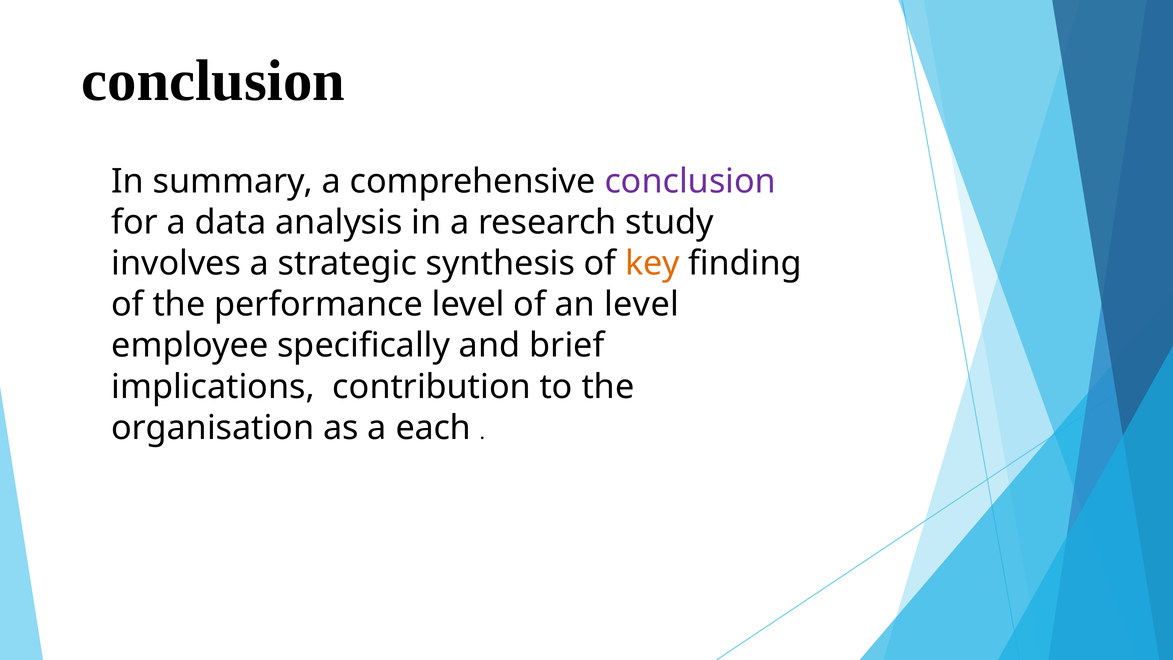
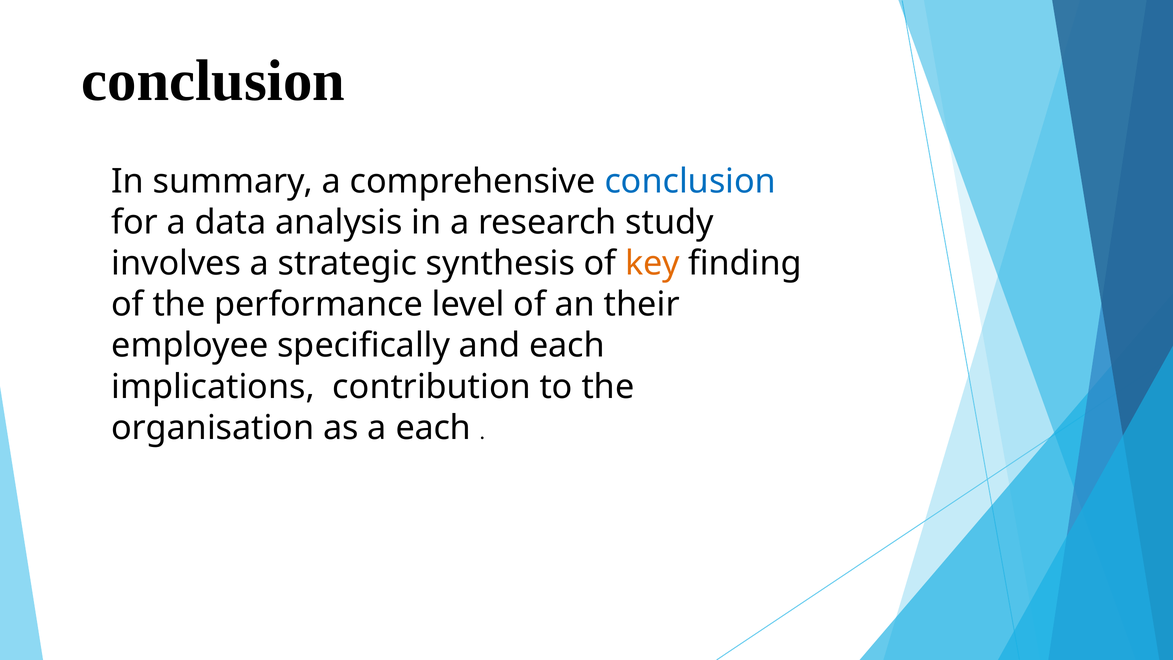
conclusion colour: purple -> blue (690, 181)
an level: level -> their (642, 304)
and brief: brief -> each (567, 346)
